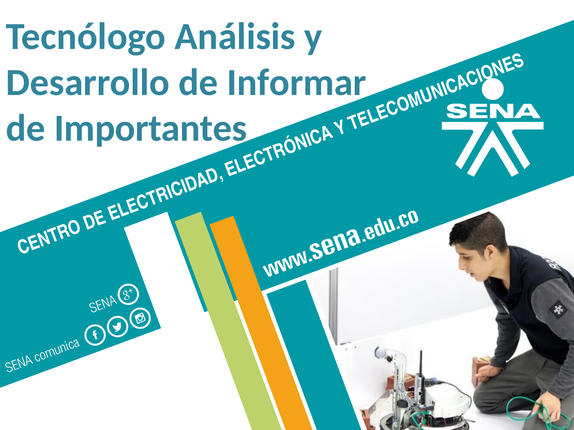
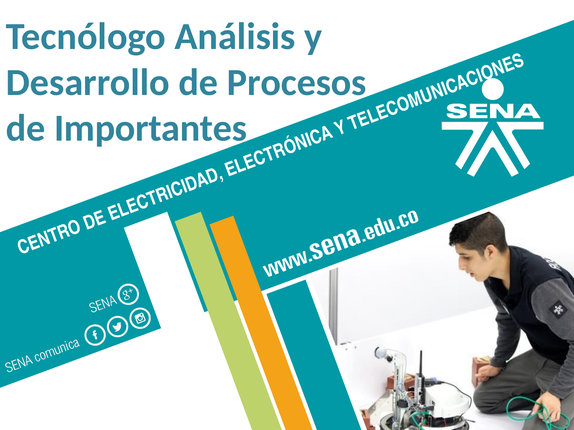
Informar: Informar -> Procesos (297, 82)
